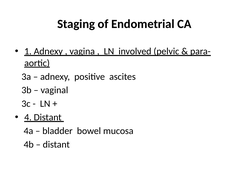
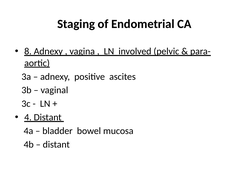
1: 1 -> 8 (28, 51)
